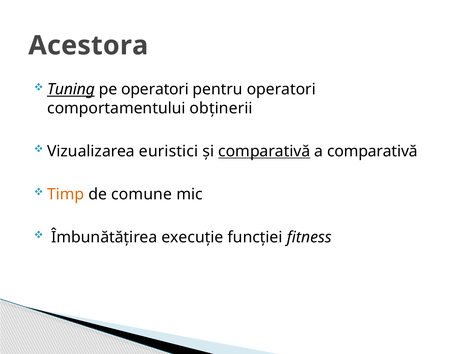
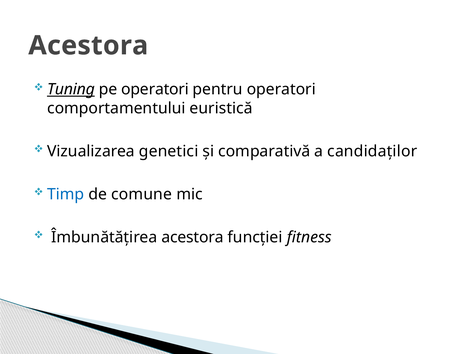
obținerii: obținerii -> euristică (221, 108)
euristici: euristici -> genetici (169, 151)
comparativă underline: present -> none (264, 151)
a comparativă: comparativă -> candidaților (372, 151)
Timp colour: orange -> blue (66, 194)
Îmbunătățirea execuție: execuție -> acestora (193, 237)
